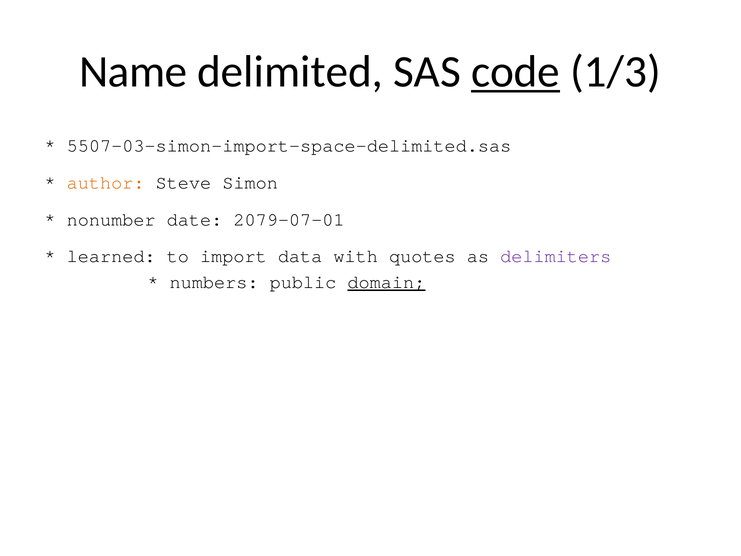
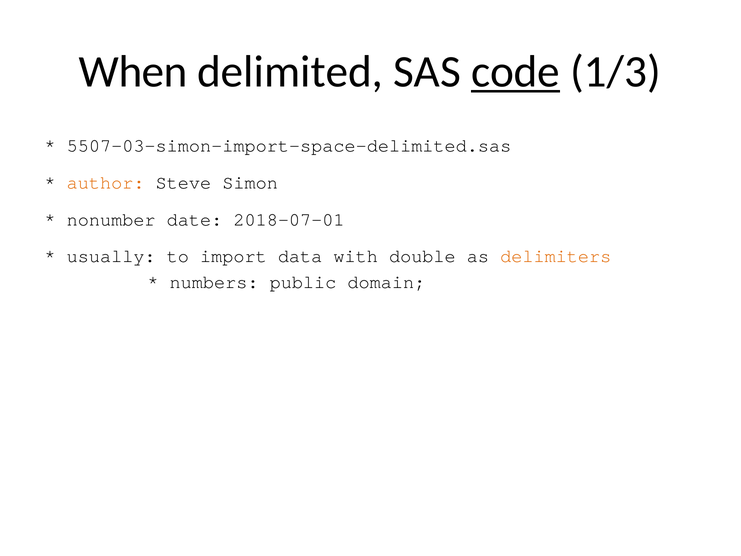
Name: Name -> When (133, 72)
2079-07-01: 2079-07-01 -> 2018-07-01 (289, 219)
learned: learned -> usually (111, 256)
quotes: quotes -> double (422, 256)
delimiters colour: purple -> orange (556, 256)
domain underline: present -> none (386, 282)
